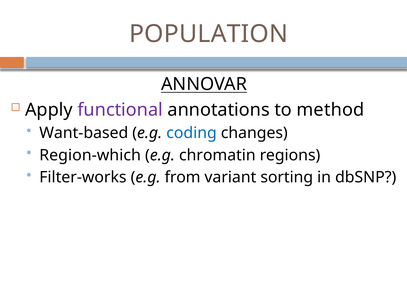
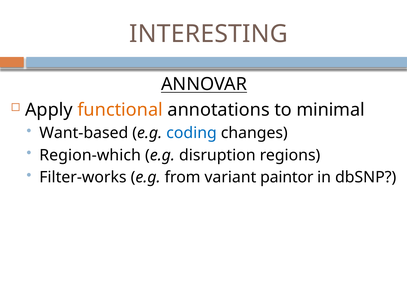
POPULATION: POPULATION -> INTERESTING (209, 34)
functional colour: purple -> orange (120, 110)
method: method -> minimal (331, 110)
chromatin: chromatin -> disruption (217, 155)
sorting: sorting -> paintor (287, 177)
